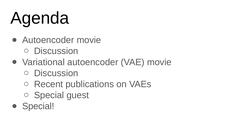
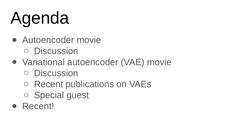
Special: Special -> Recent (38, 106)
